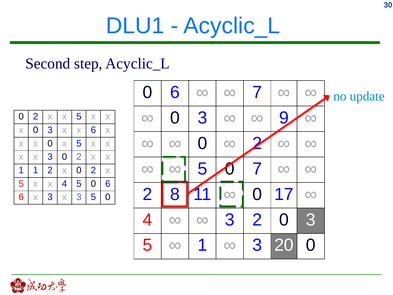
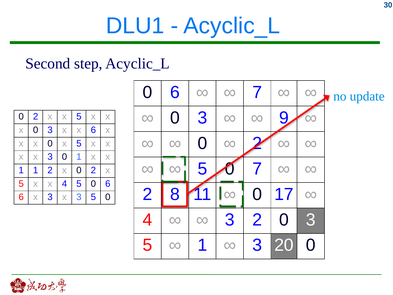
3 0 2: 2 -> 1 (79, 157)
